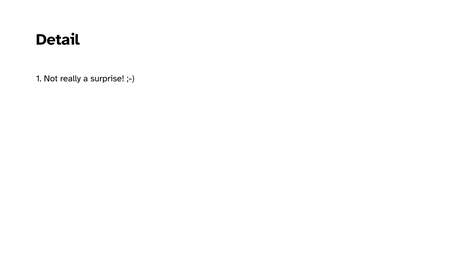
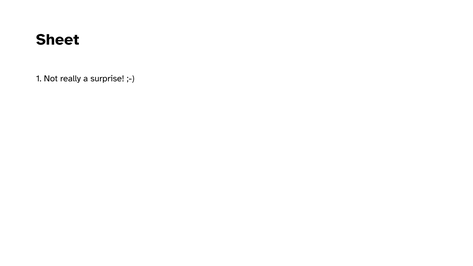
Detail: Detail -> Sheet (58, 40)
